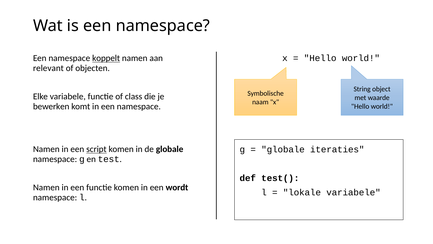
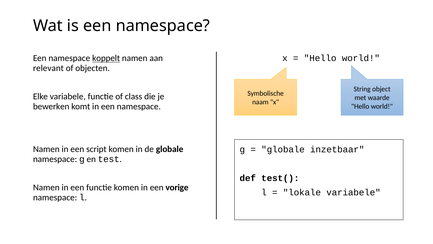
script underline: present -> none (96, 149)
iteraties: iteraties -> inzetbaar (337, 149)
wordt: wordt -> vorige (177, 187)
